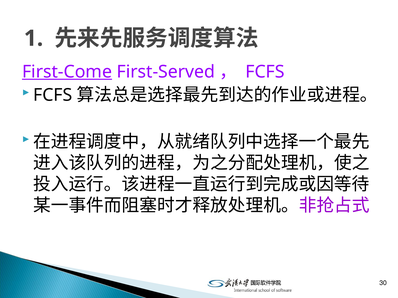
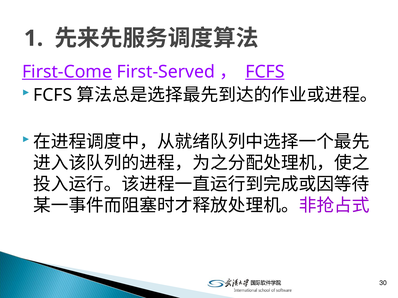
FCFS underline: none -> present (265, 72)
